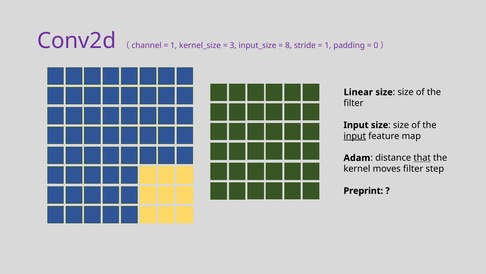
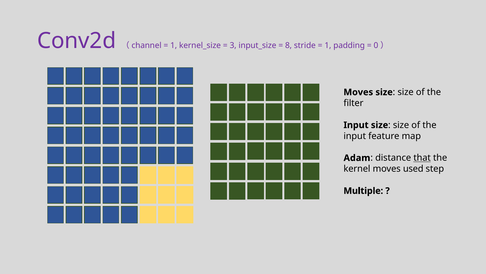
Linear: Linear -> Moves (358, 92)
input underline: present -> none (355, 136)
moves filter: filter -> used (413, 169)
Preprint: Preprint -> Multiple (363, 190)
